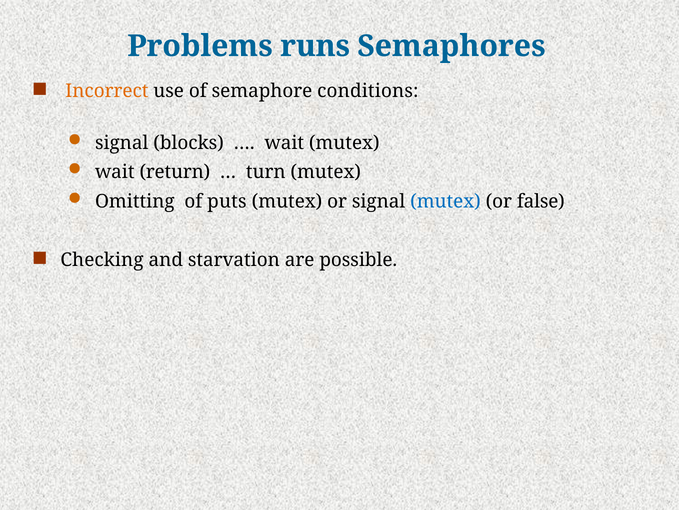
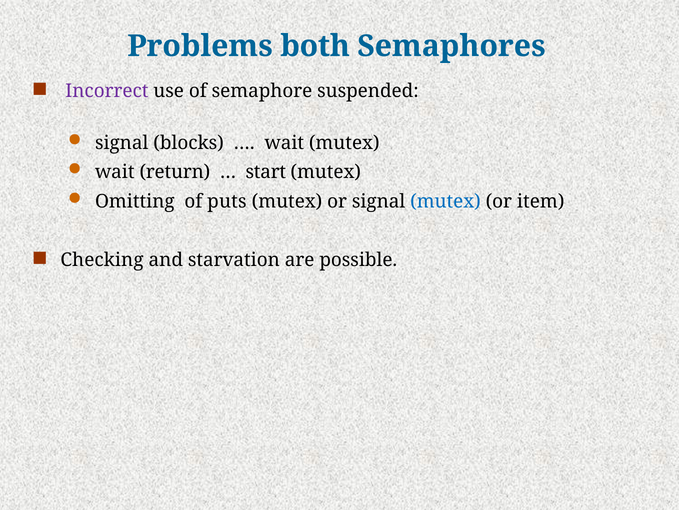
runs: runs -> both (315, 46)
Incorrect colour: orange -> purple (107, 91)
conditions: conditions -> suspended (368, 91)
turn: turn -> start (266, 172)
false: false -> item (541, 201)
